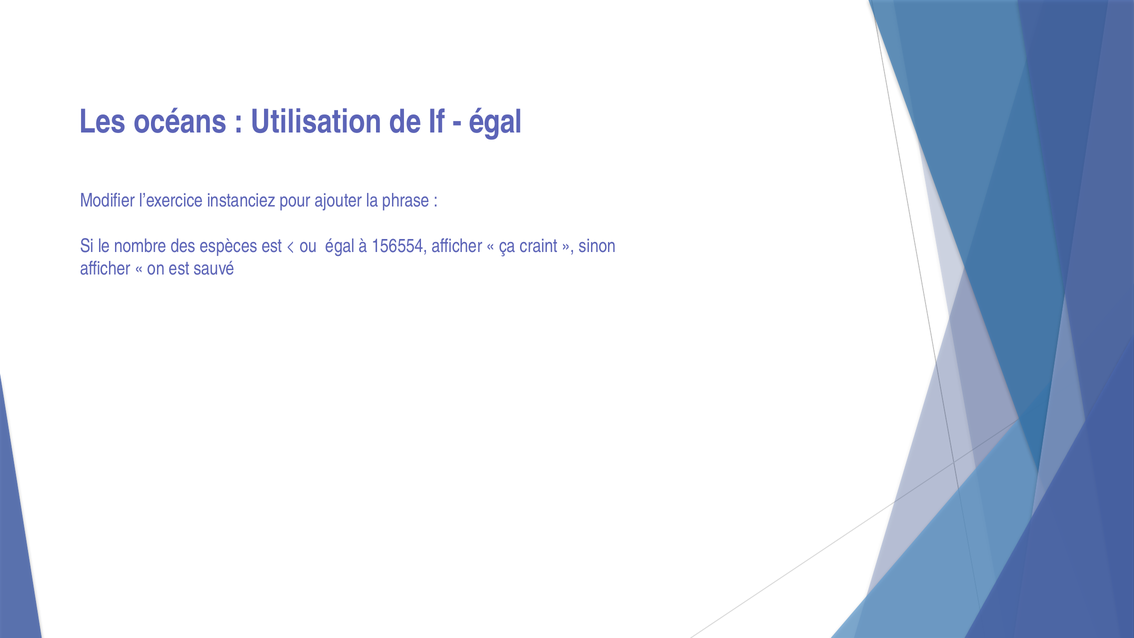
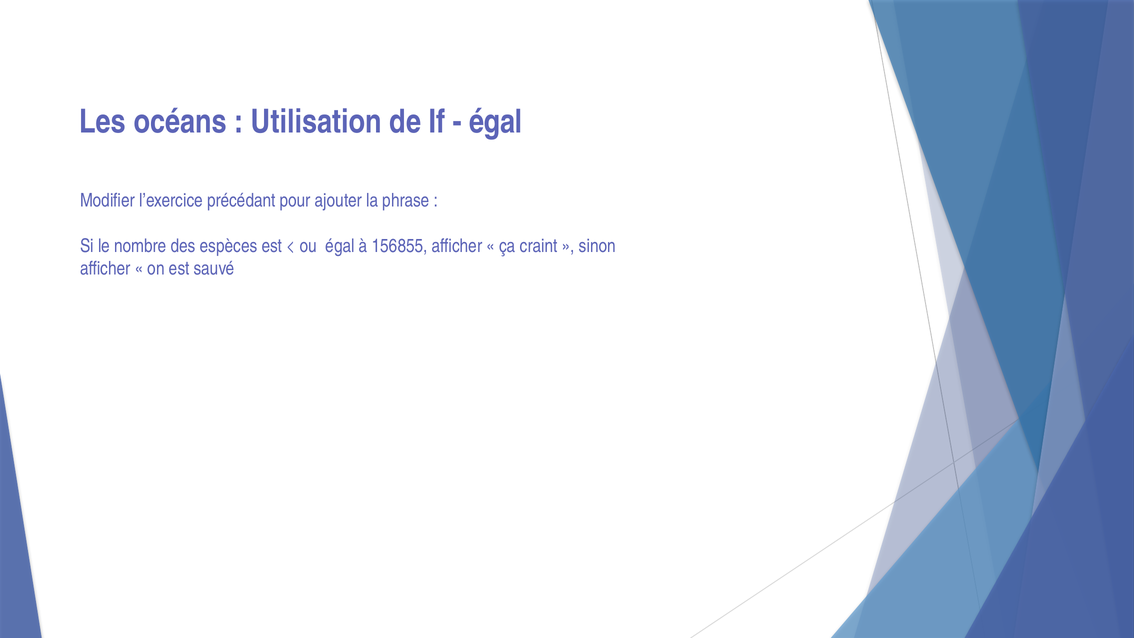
instanciez: instanciez -> précédant (241, 201)
156554: 156554 -> 156855 (400, 246)
